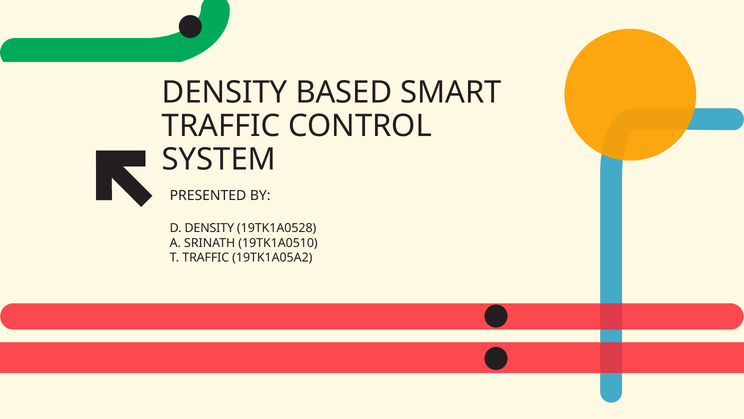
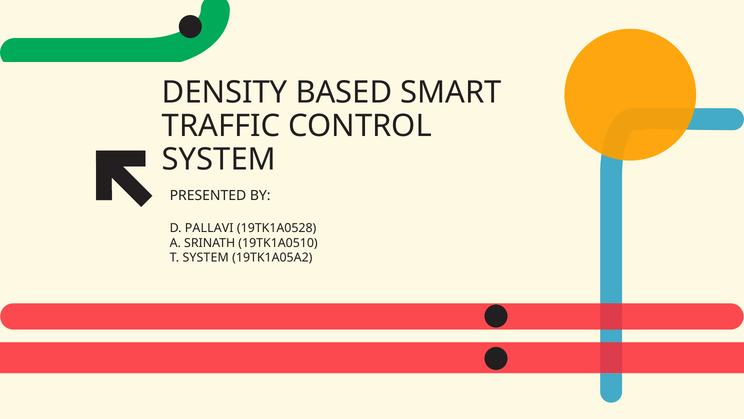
D DENSITY: DENSITY -> PALLAVI (209, 228)
T TRAFFIC: TRAFFIC -> SYSTEM (206, 258)
